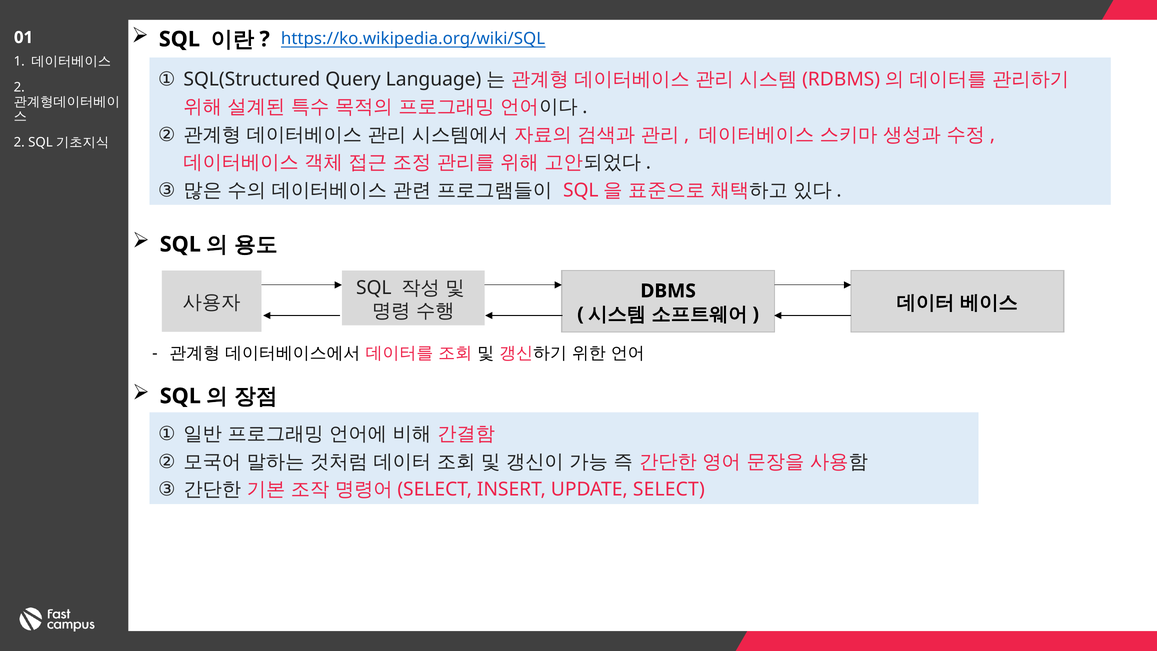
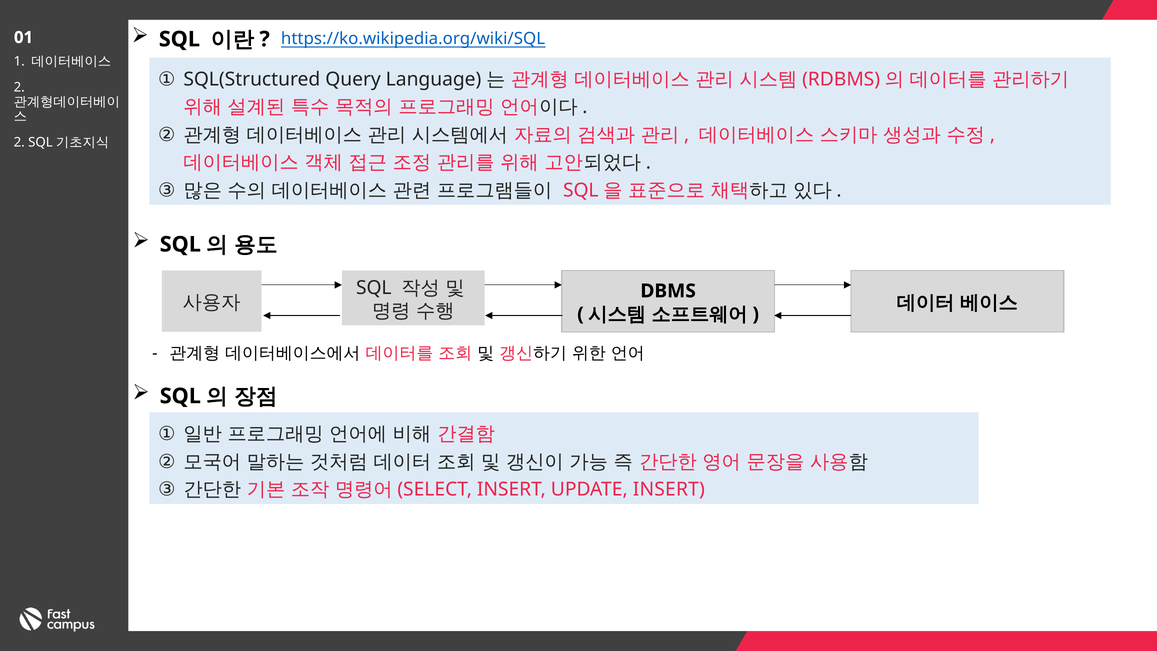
UPDATE SELECT: SELECT -> INSERT (669, 489)
